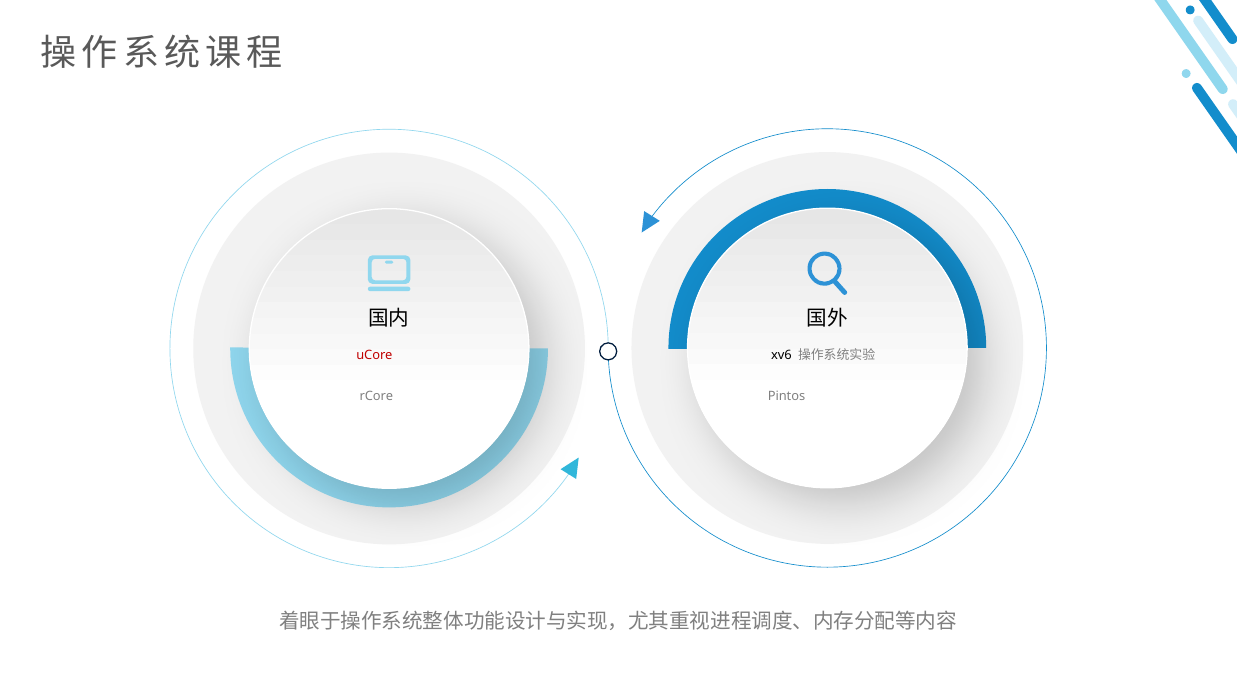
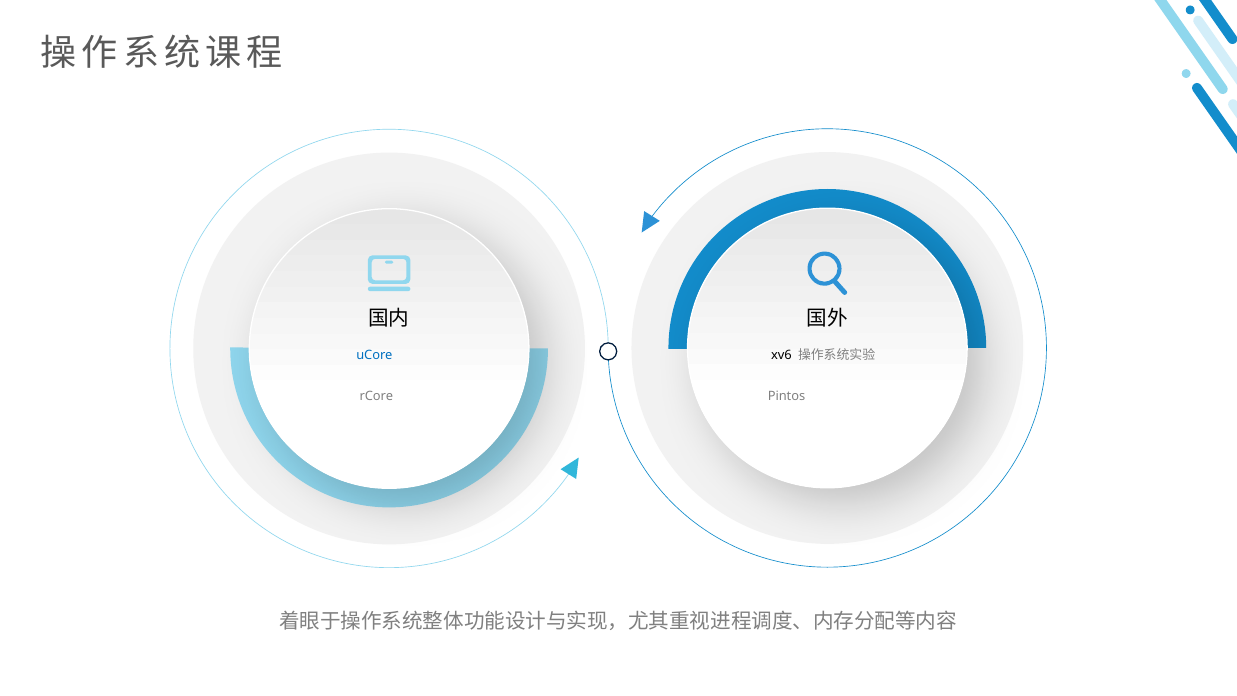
uCore colour: red -> blue (374, 355)
